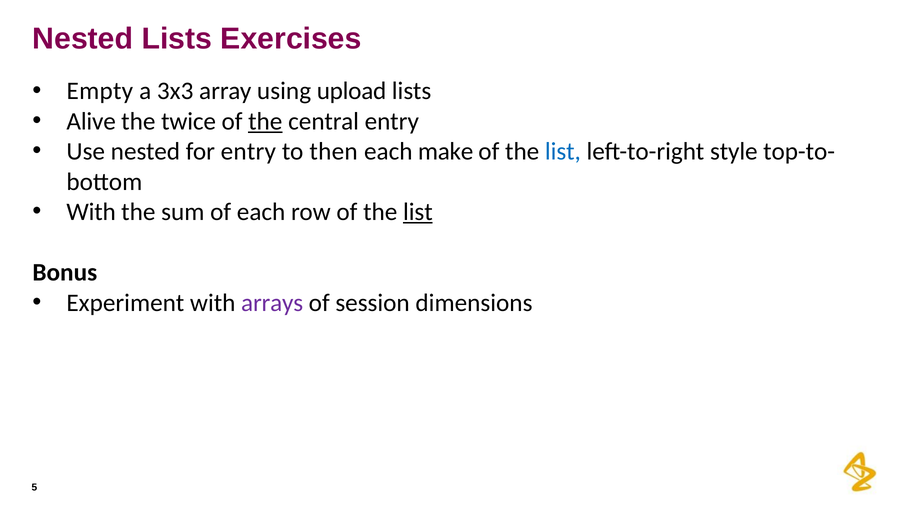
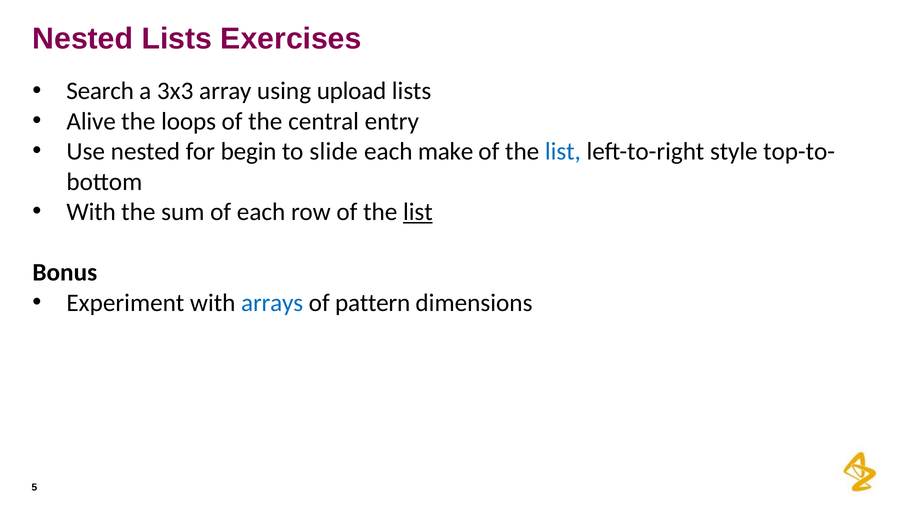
Empty: Empty -> Search (100, 91)
twice: twice -> loops (189, 121)
the underline: present -> none (265, 121)
for entry: entry -> begin (249, 152)
then: then -> slide (334, 152)
arrays colour: purple -> blue (272, 303)
session: session -> pattern (373, 303)
